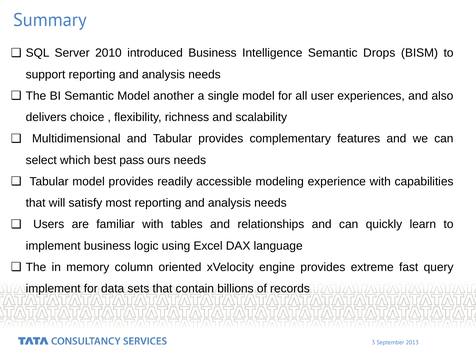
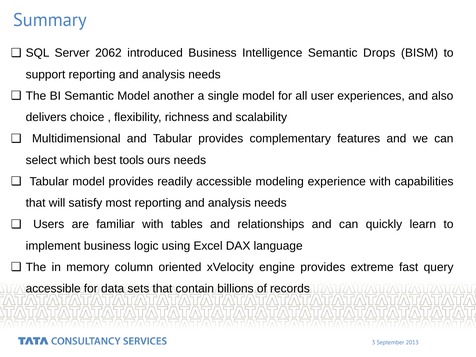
2010: 2010 -> 2062 (108, 53)
pass: pass -> tools (132, 160)
implement: implement -> accessible (53, 289)
